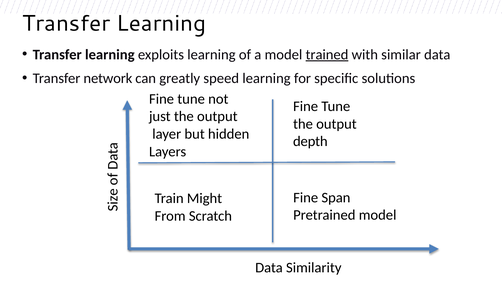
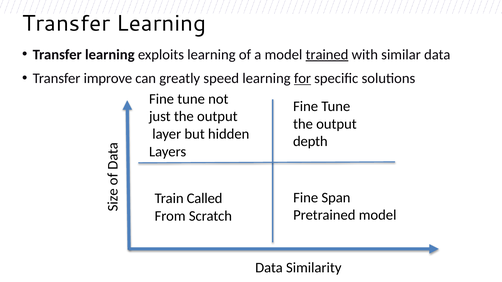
network: network -> improve (108, 78)
for underline: none -> present (302, 78)
Might: Might -> Called (205, 199)
